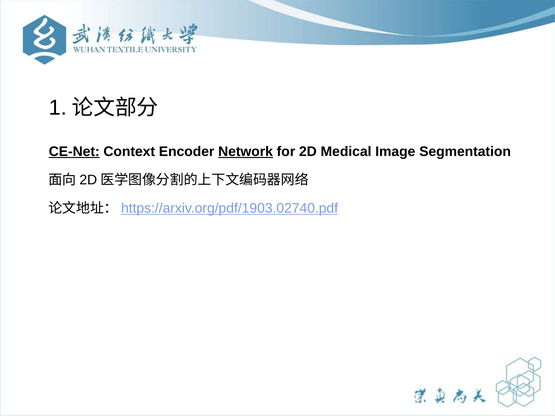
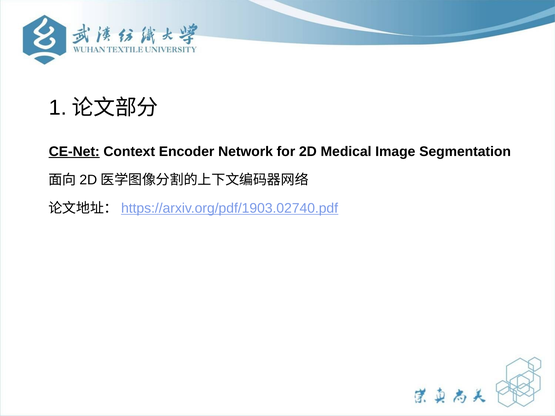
Network underline: present -> none (246, 152)
